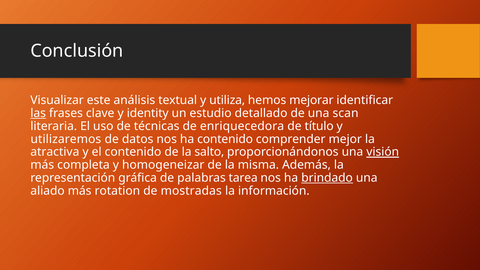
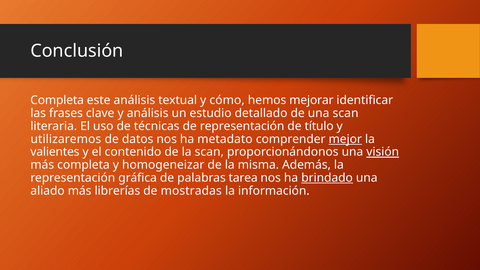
Visualizar: Visualizar -> Completa (57, 100)
utiliza: utiliza -> cómo (227, 100)
las underline: present -> none (38, 113)
y identity: identity -> análisis (148, 113)
de enriquecedora: enriquecedora -> representación (242, 126)
ha contenido: contenido -> metadato (225, 139)
mejor underline: none -> present (345, 139)
atractiva: atractiva -> valientes (55, 152)
la salto: salto -> scan (209, 152)
rotation: rotation -> librerías (117, 191)
